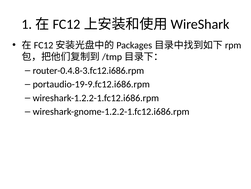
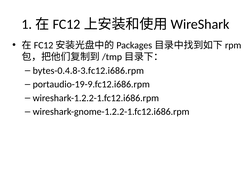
router-0.4.8-3.fc12.i686.rpm: router-0.4.8-3.fc12.i686.rpm -> bytes-0.4.8-3.fc12.i686.rpm (88, 70)
